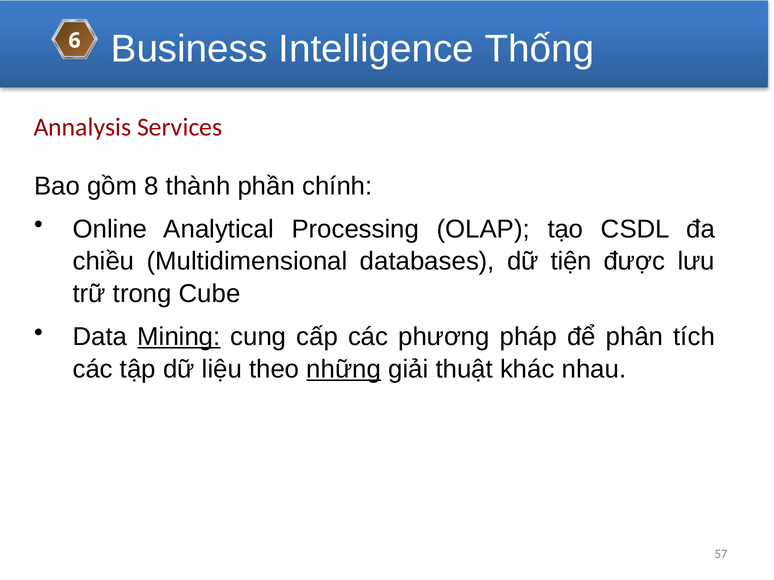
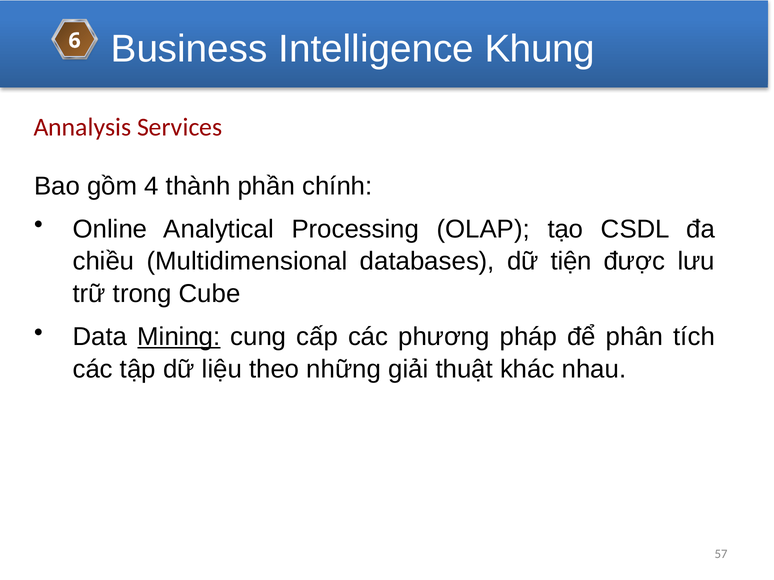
Thống: Thống -> Khung (540, 49)
8: 8 -> 4 (152, 186)
những underline: present -> none (344, 369)
